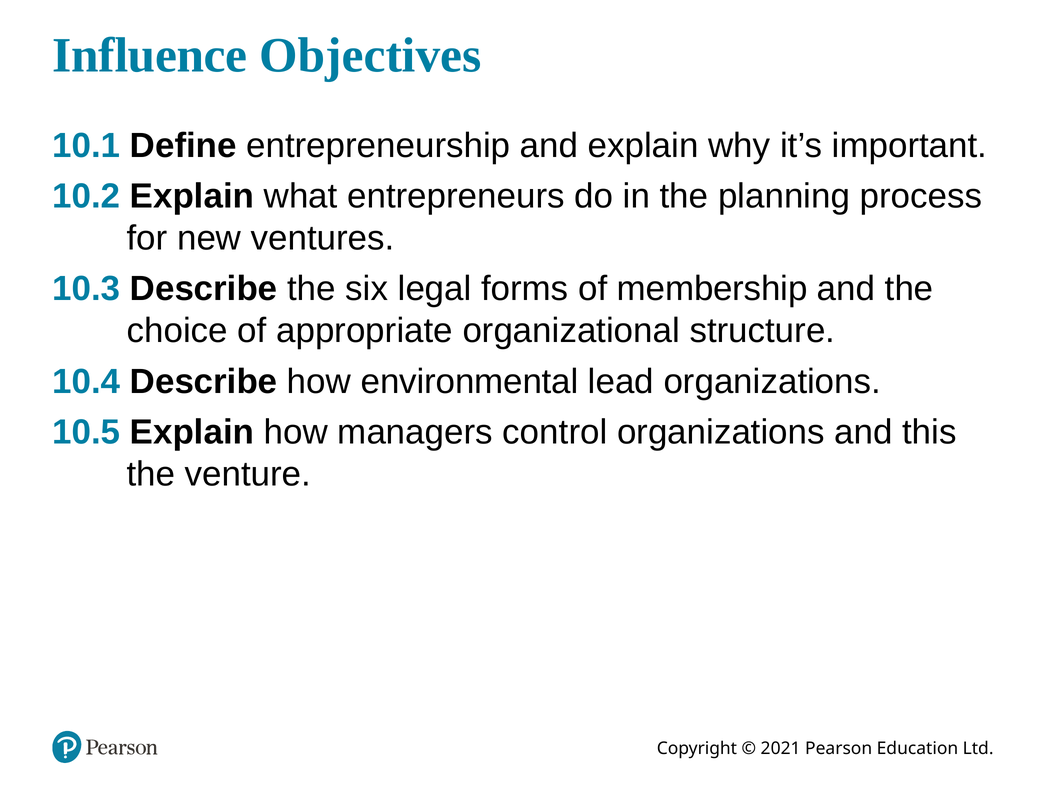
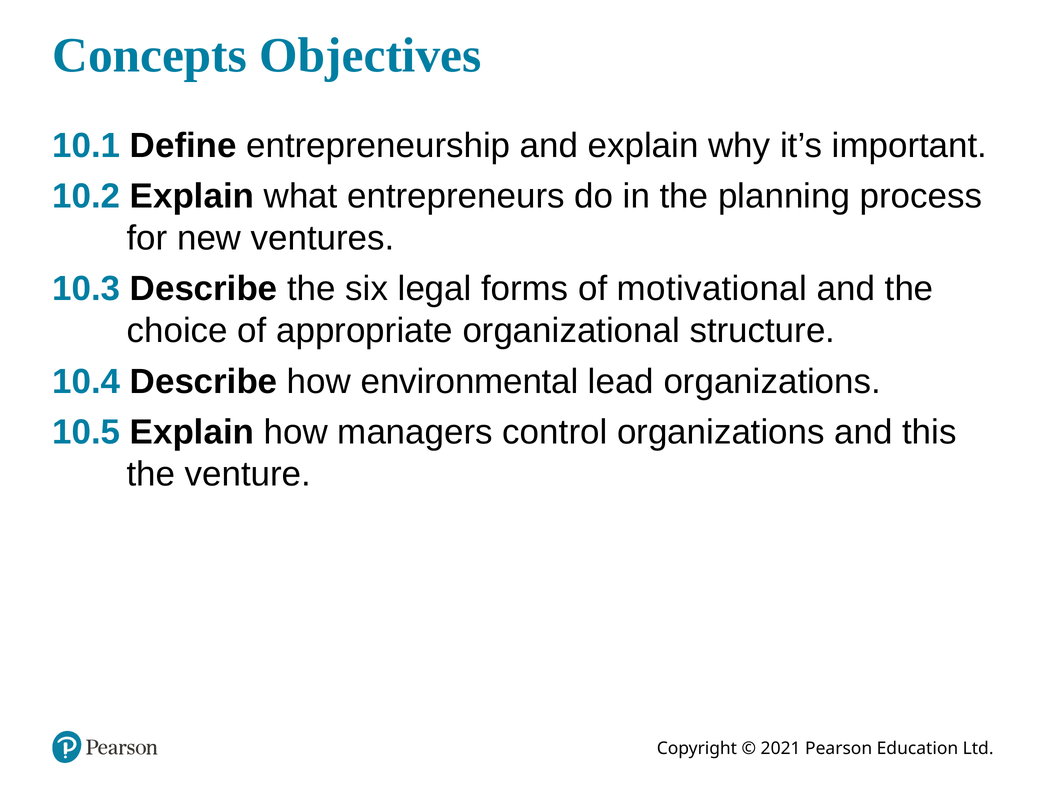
Influence: Influence -> Concepts (150, 55)
membership: membership -> motivational (712, 289)
